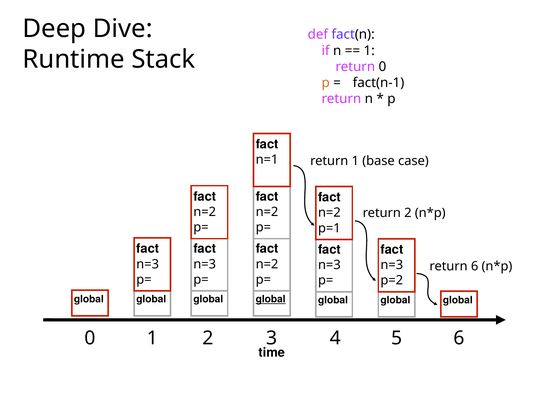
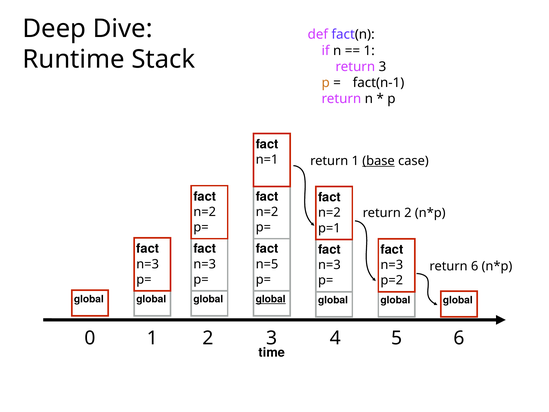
return 0: 0 -> 3 (382, 67)
base underline: none -> present (379, 161)
n=2: n=2 -> n=5 (267, 264)
